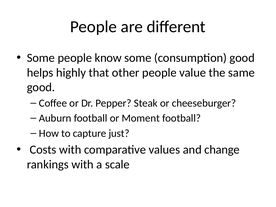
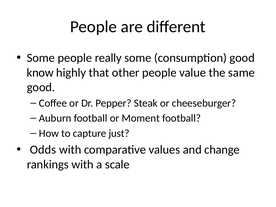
know: know -> really (108, 58)
helps: helps -> know (40, 73)
Costs: Costs -> Odds (43, 150)
